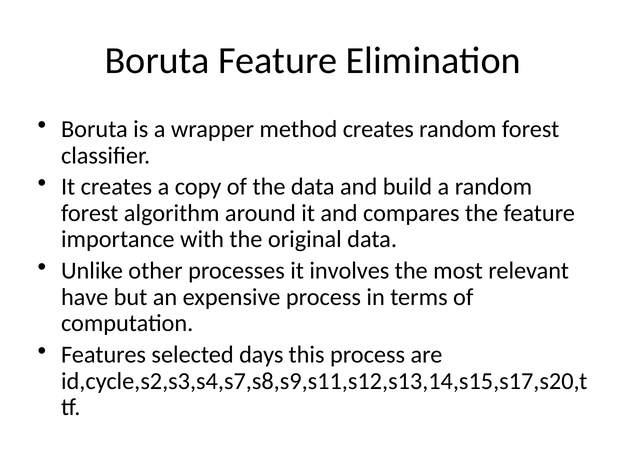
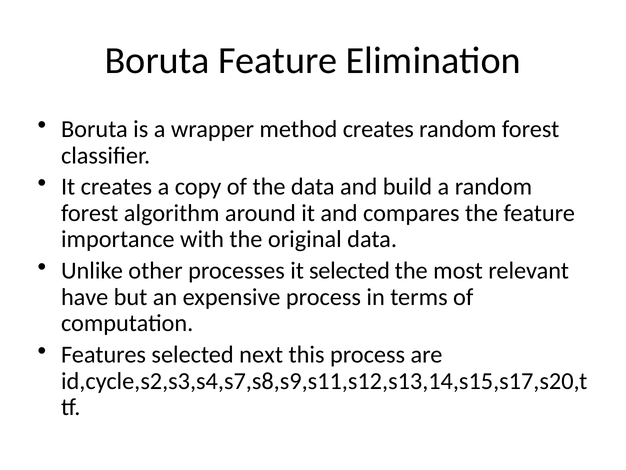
it involves: involves -> selected (349, 270)
days: days -> next (261, 354)
